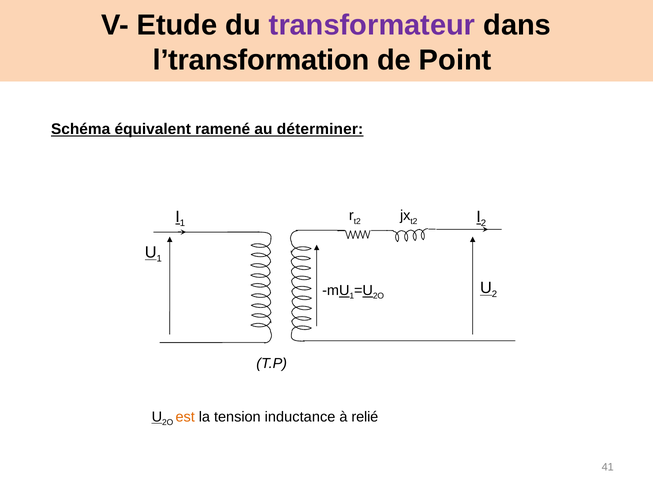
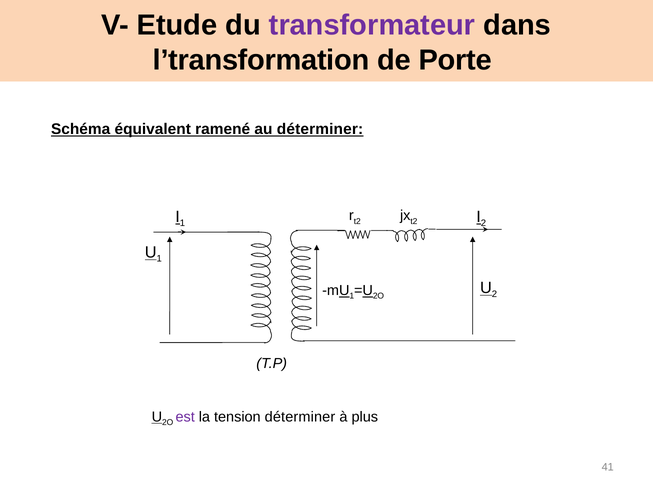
Point: Point -> Porte (455, 60)
est colour: orange -> purple (185, 418)
tension inductance: inductance -> déterminer (300, 418)
relié: relié -> plus (365, 418)
